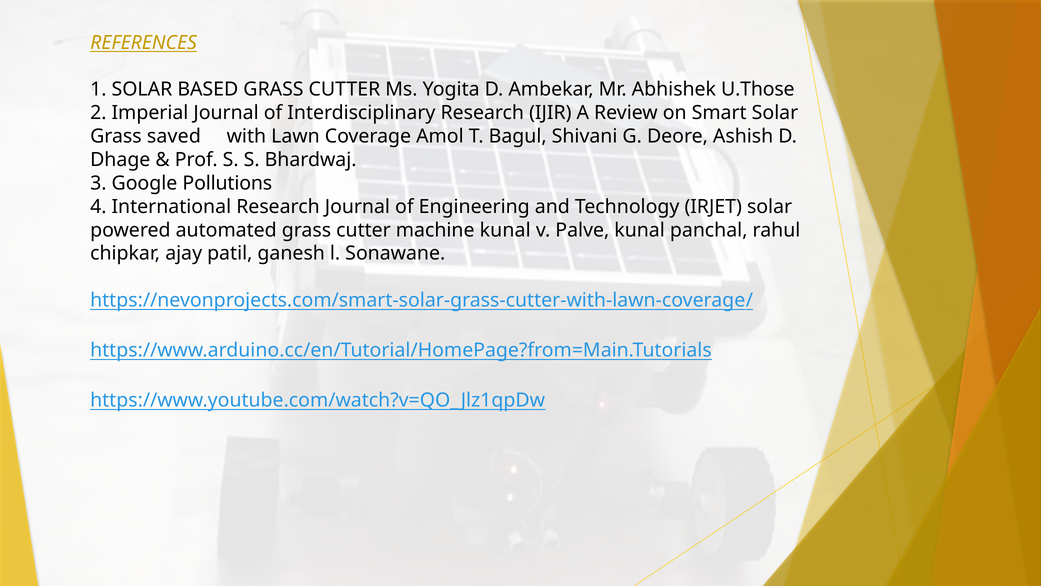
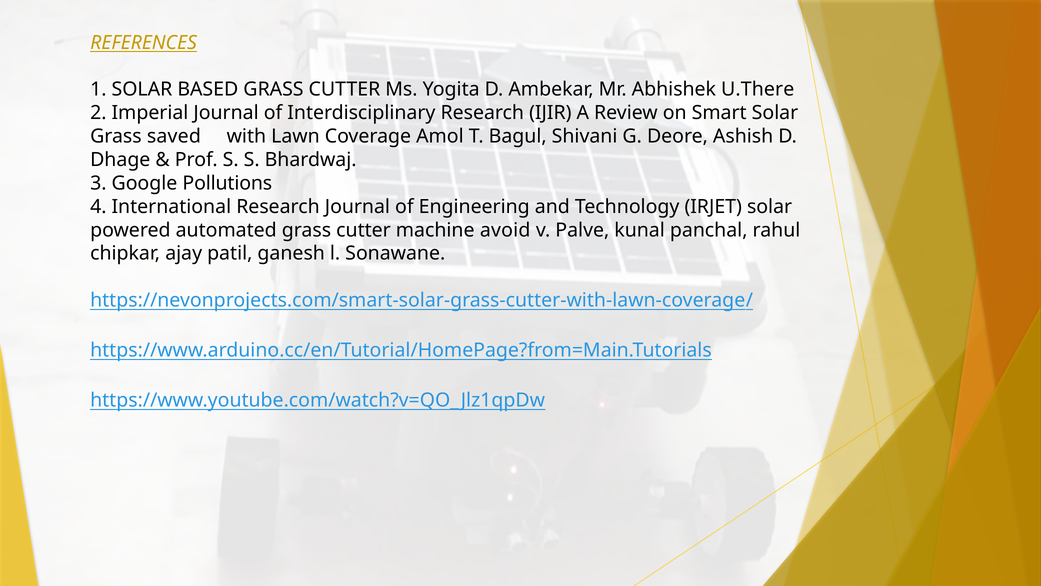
U.Those: U.Those -> U.There (758, 89)
machine kunal: kunal -> avoid (505, 230)
